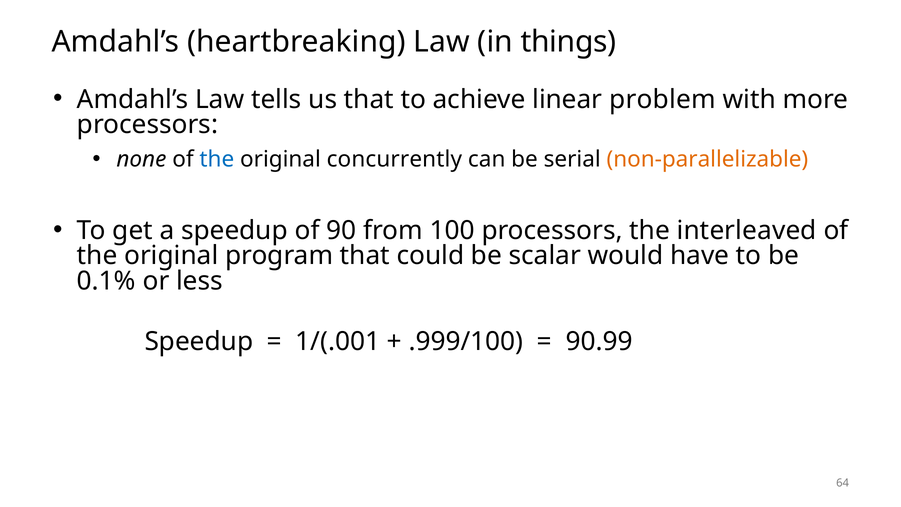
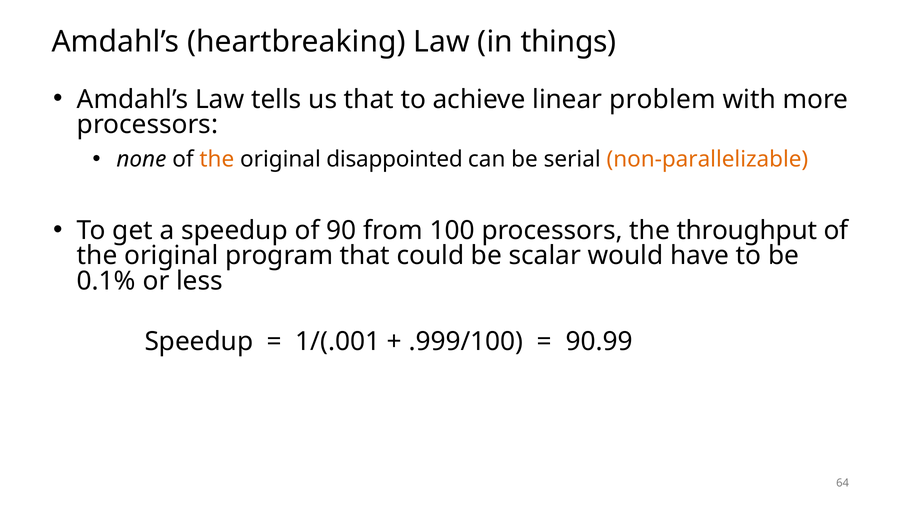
the colour: blue -> orange (217, 159)
concurrently: concurrently -> disappointed (395, 159)
interleaved: interleaved -> throughput (747, 230)
